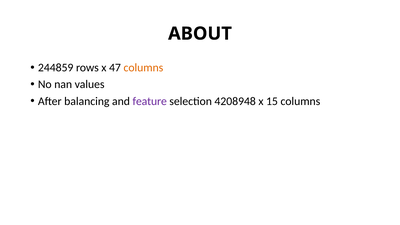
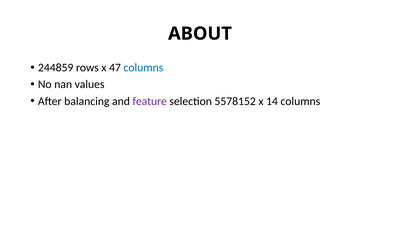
columns colour: orange -> blue (143, 68)
4208948: 4208948 -> 5578152 (235, 101)
15: 15 -> 14 (272, 101)
